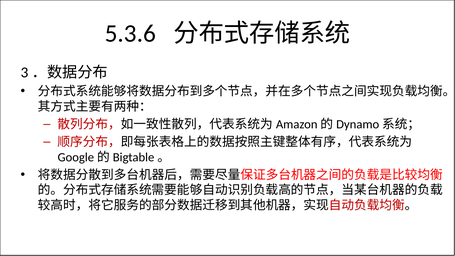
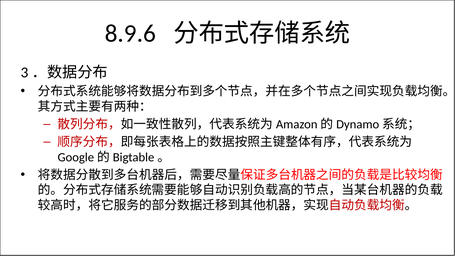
5.3.6: 5.3.6 -> 8.9.6 (130, 33)
